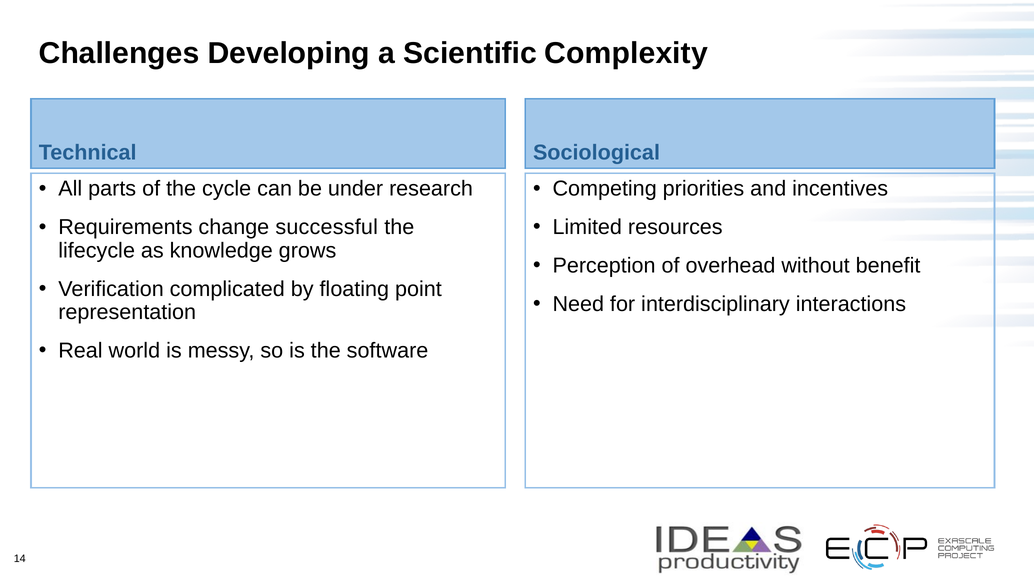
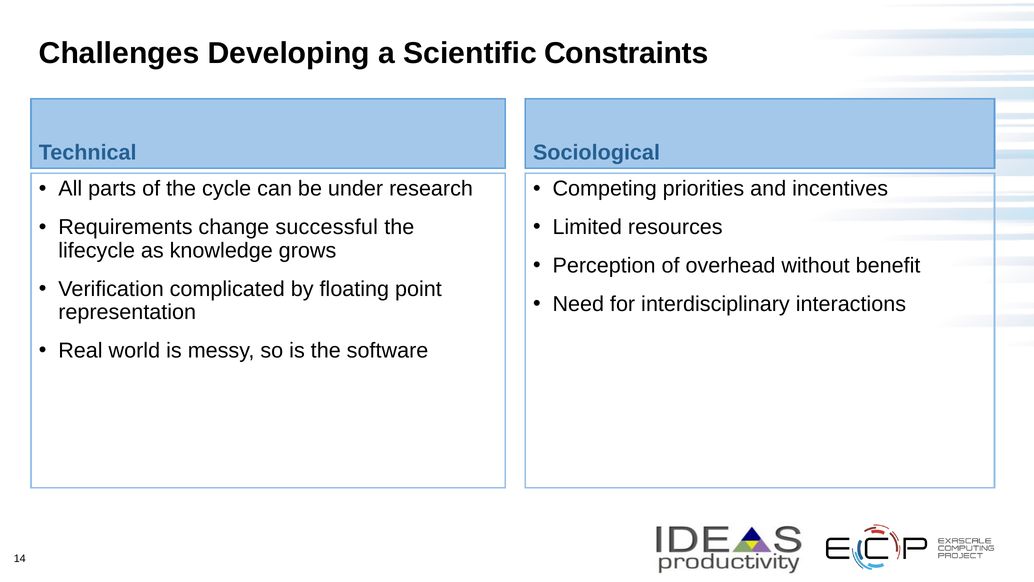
Complexity: Complexity -> Constraints (626, 53)
